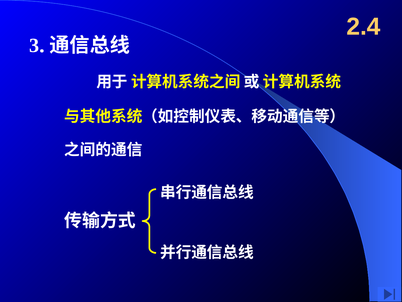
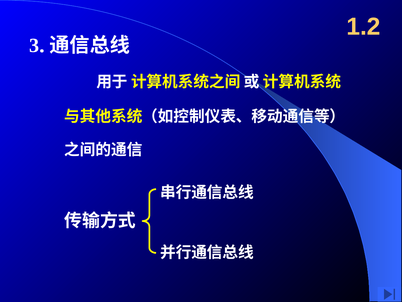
2.4: 2.4 -> 1.2 (363, 27)
